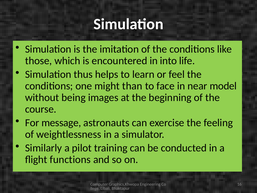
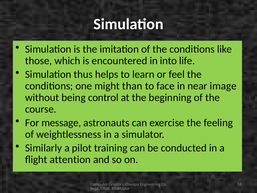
model: model -> image (223, 86)
images: images -> control (103, 97)
functions: functions -> attention (70, 159)
